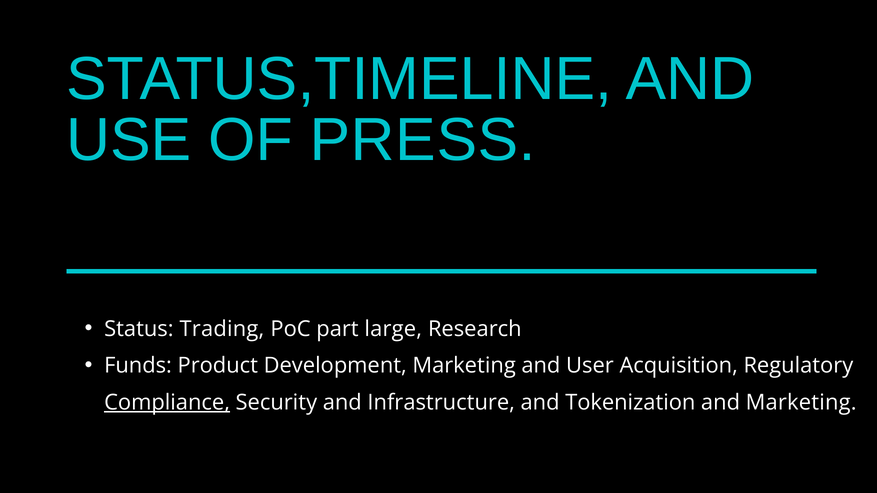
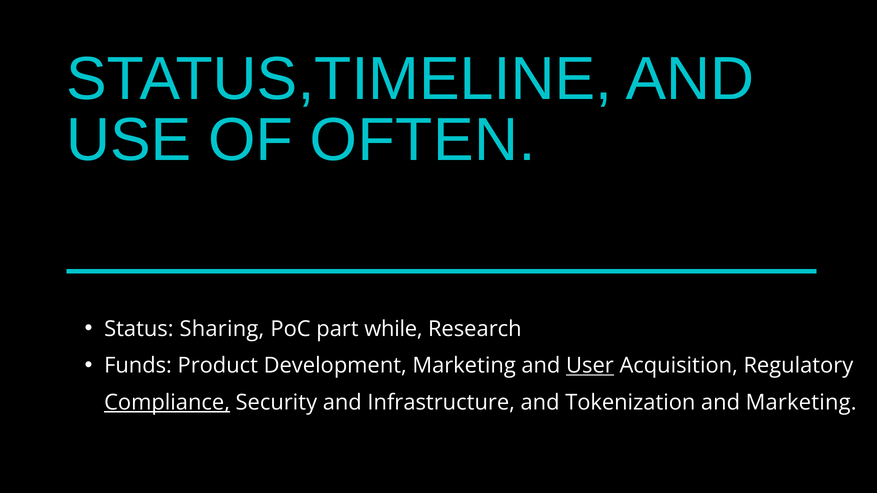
PRESS: PRESS -> OFTEN (423, 140)
Trading: Trading -> Sharing (222, 329)
large: large -> while (393, 329)
User underline: none -> present (590, 366)
